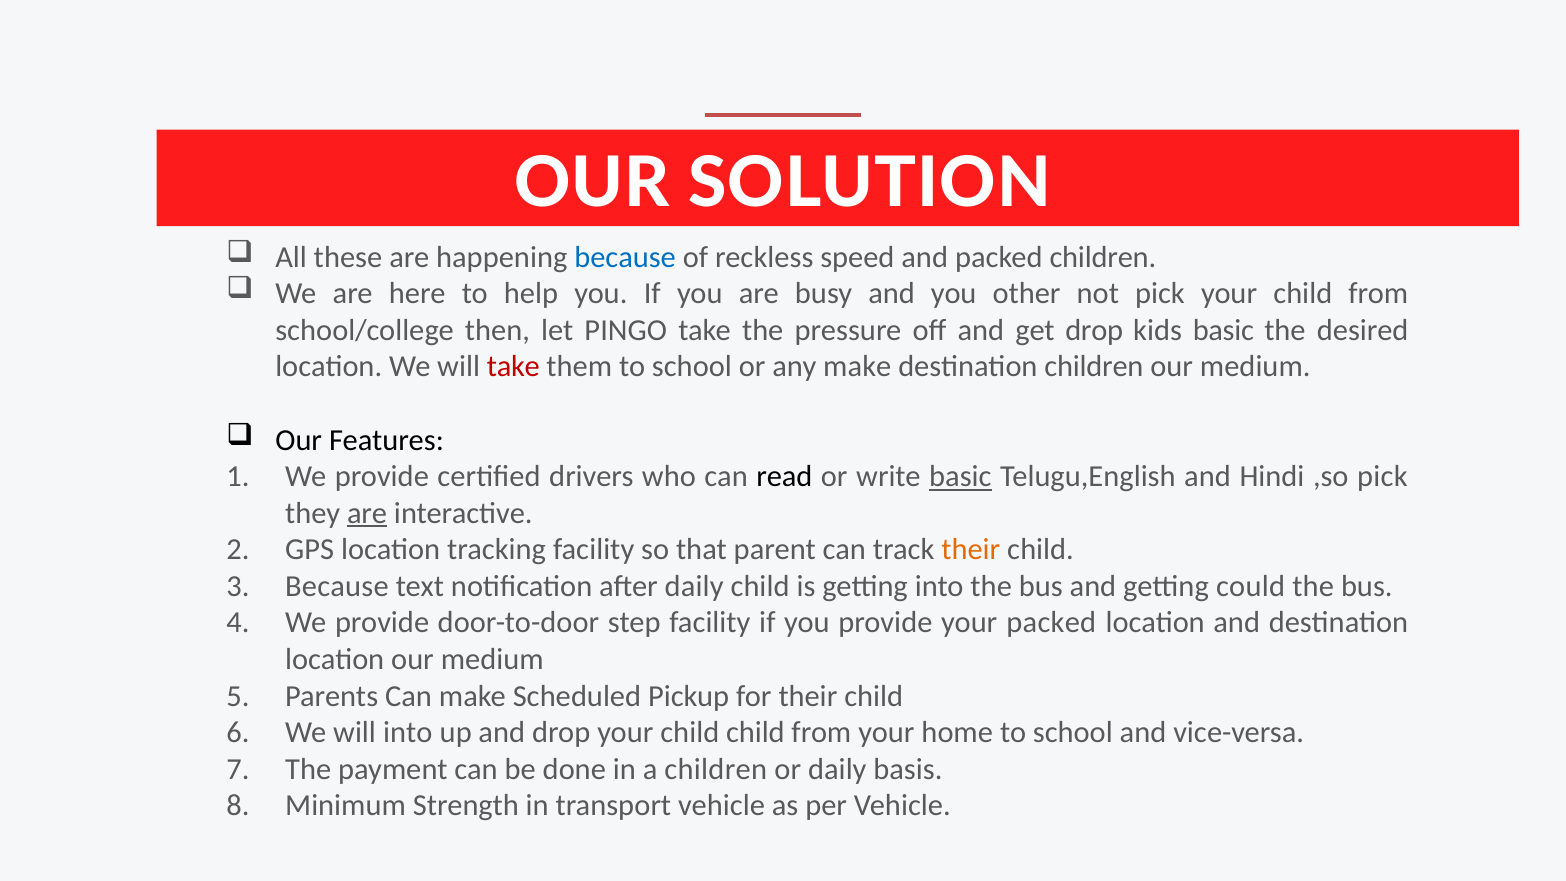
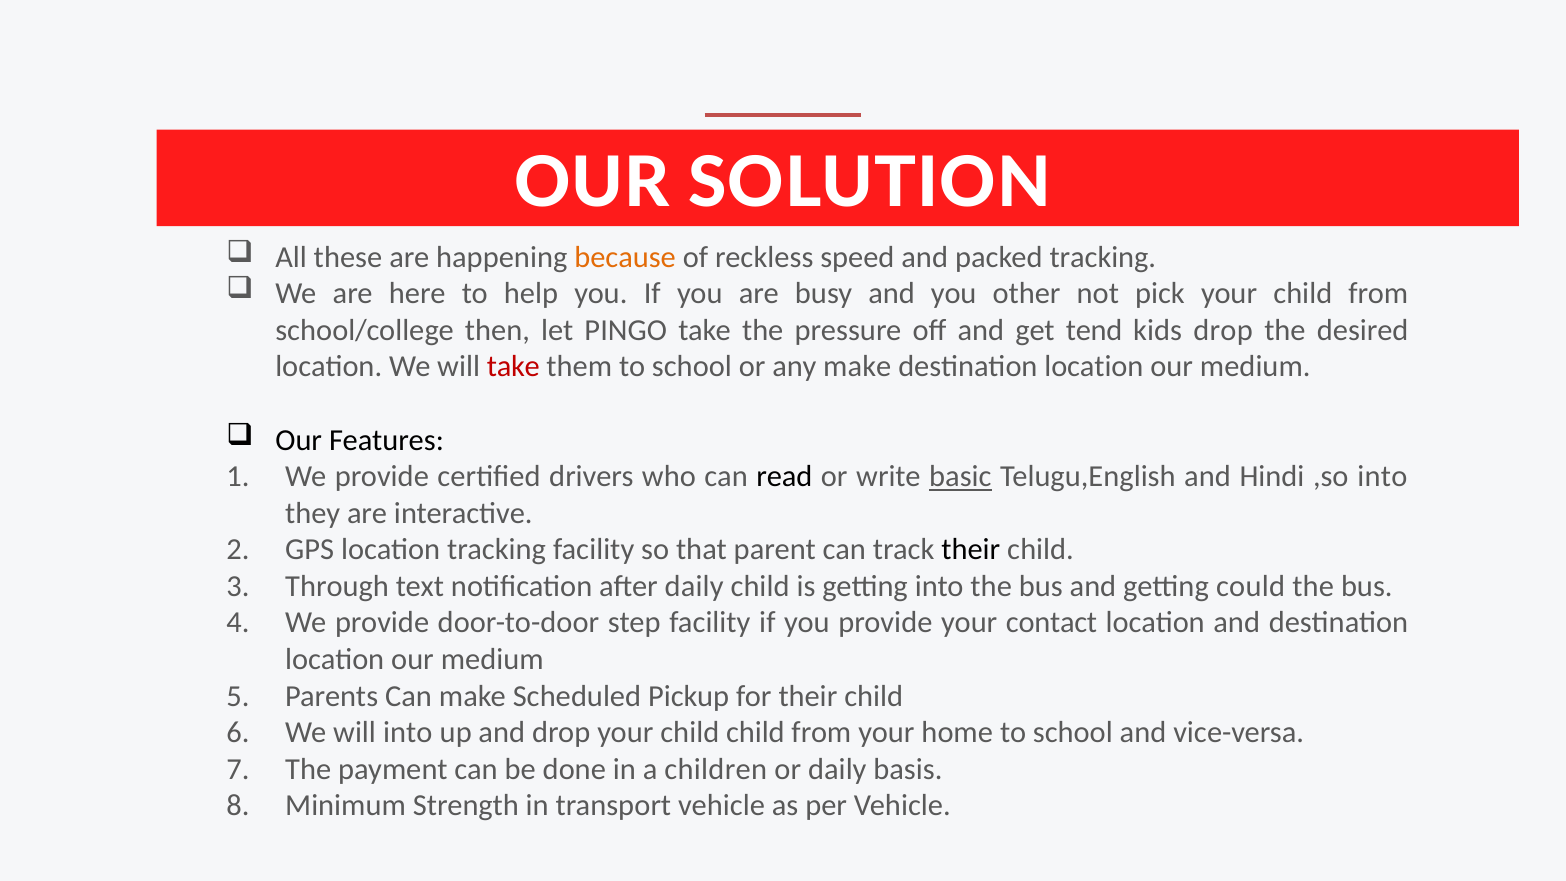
because colour: blue -> orange (625, 257)
packed children: children -> tracking (1103, 257)
get drop: drop -> tend (1094, 330)
kids basic: basic -> drop (1223, 330)
children: children -> location (1094, 367)
,so pick: pick -> into (1382, 477)
are underline: present -> none (367, 513)
their colour: orange -> black (971, 550)
Because: Because -> Through (337, 586)
your packed: packed -> contact (1052, 623)
